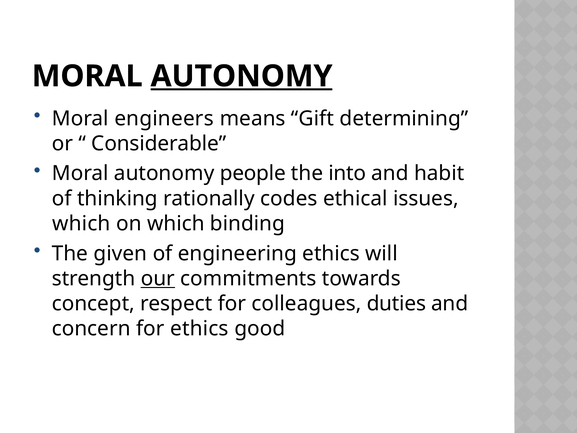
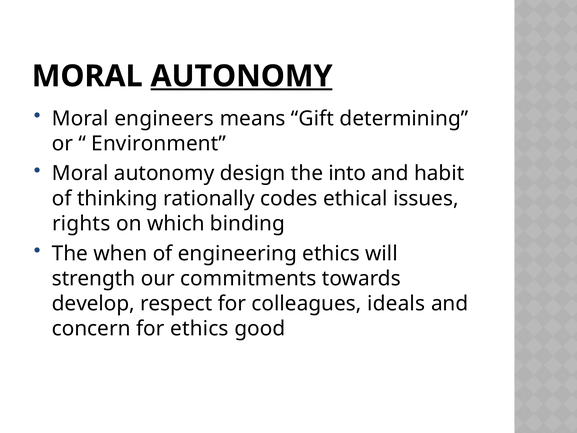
Considerable: Considerable -> Environment (159, 143)
people: people -> design (253, 173)
which: which -> rights (81, 223)
given: given -> when (120, 253)
our underline: present -> none (158, 278)
concept: concept -> develop (93, 303)
duties: duties -> ideals (396, 303)
